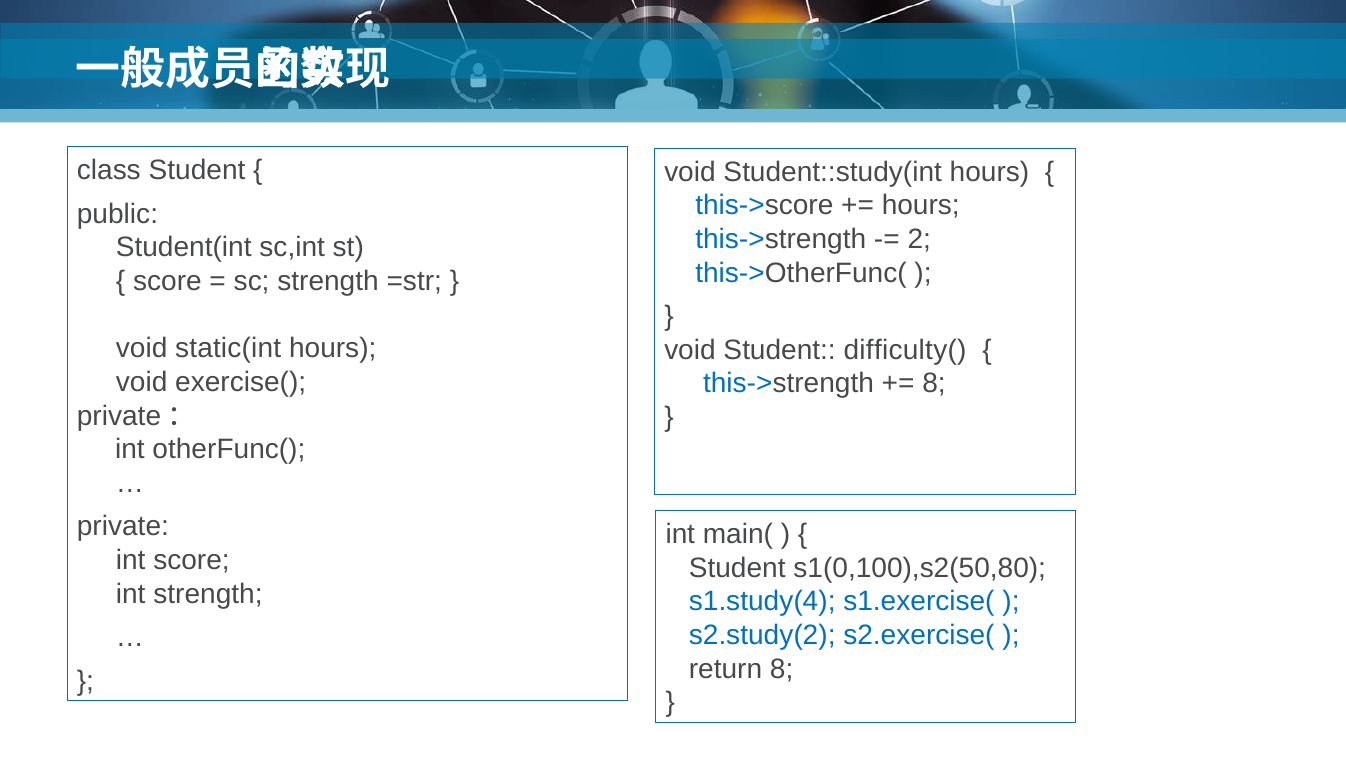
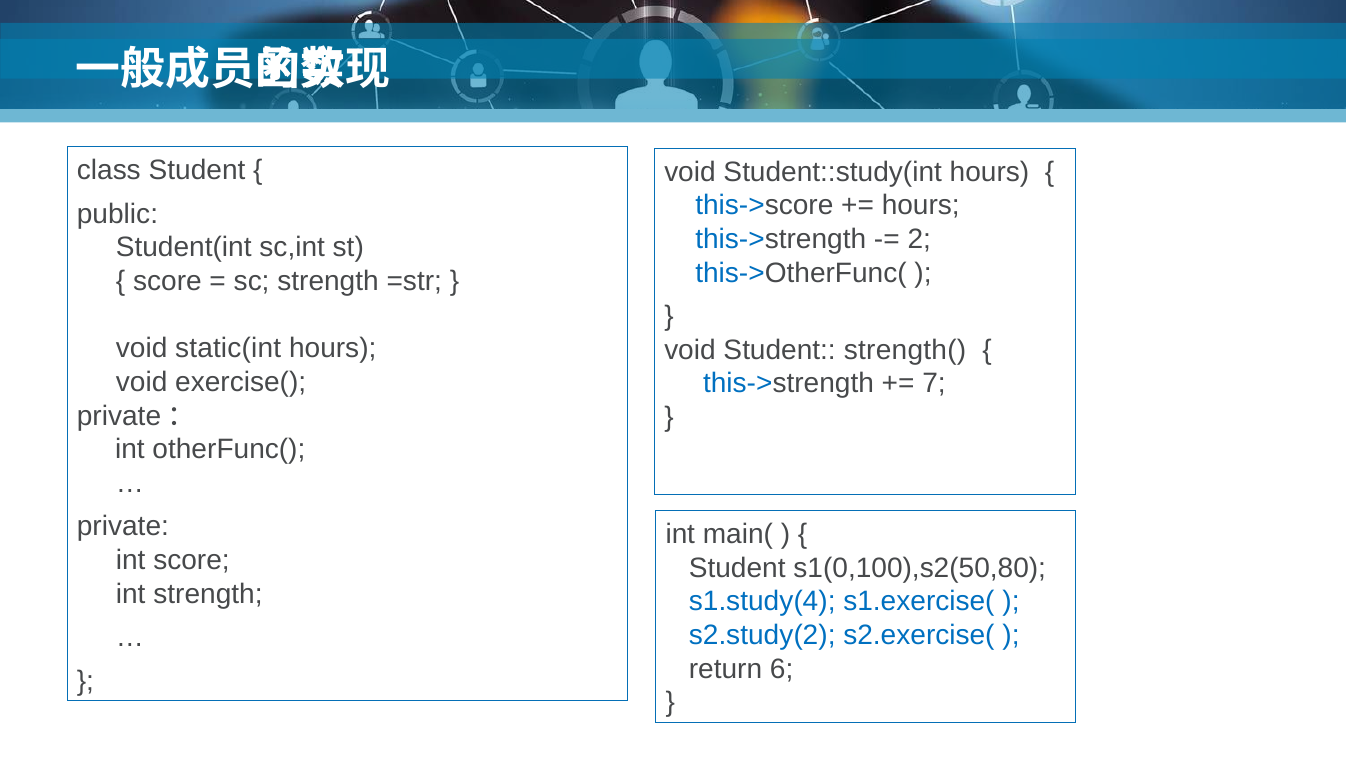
difficulty(: difficulty( -> strength( (905, 350)
8: 8 -> 7 (934, 384)
return 8: 8 -> 6 (782, 669)
